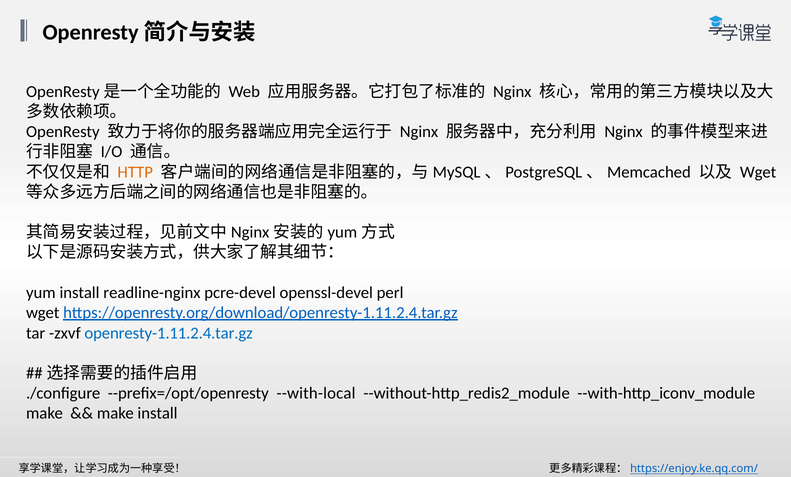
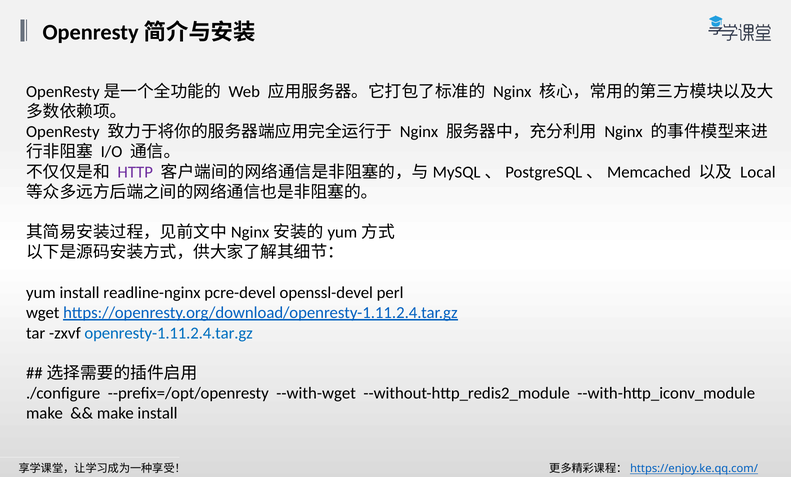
HTTP colour: orange -> purple (135, 172)
Wget: Wget -> Local (758, 172)
--with-local: --with-local -> --with-wget (316, 393)
